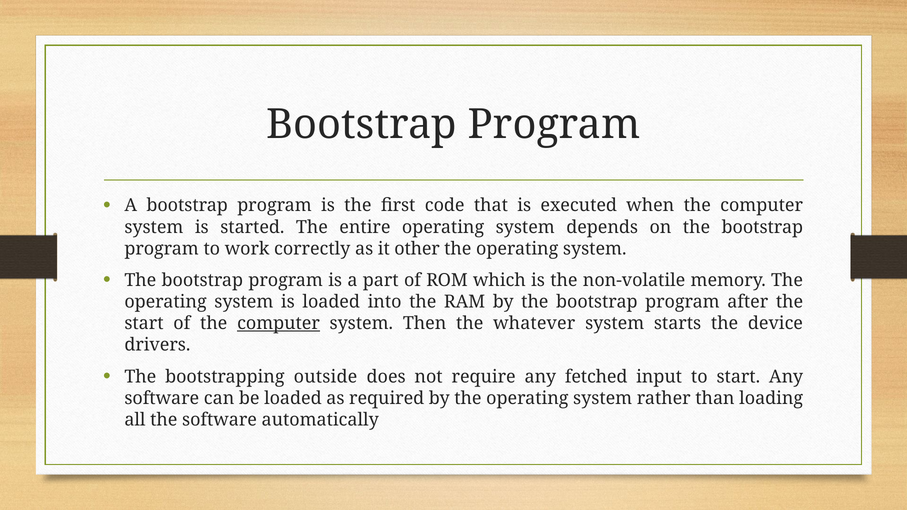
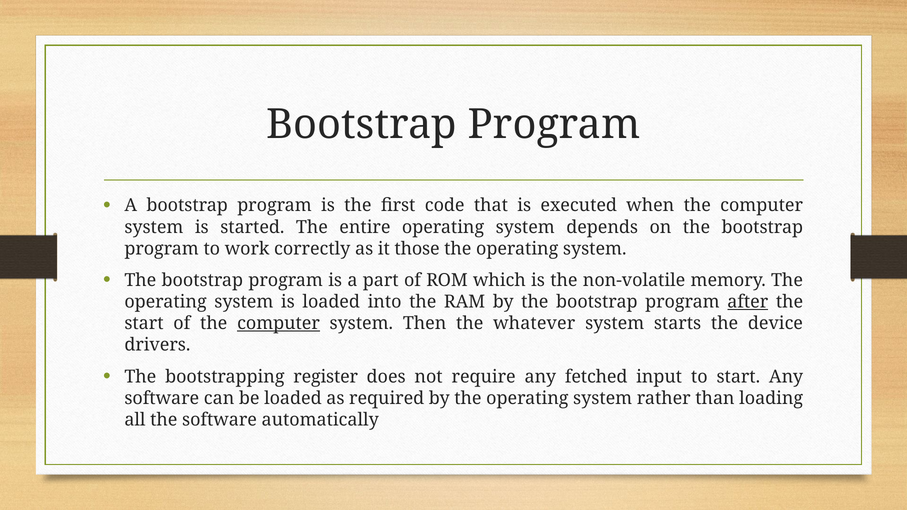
other: other -> those (417, 249)
after underline: none -> present (748, 302)
outside: outside -> register (326, 377)
